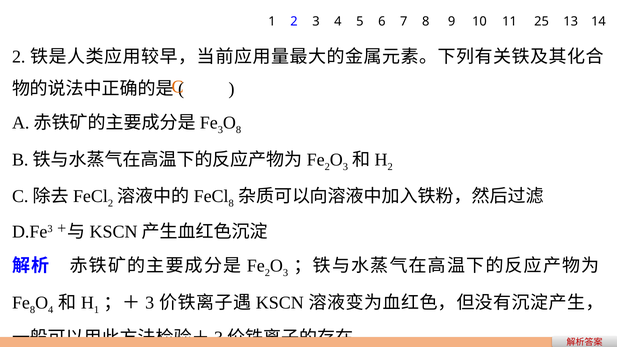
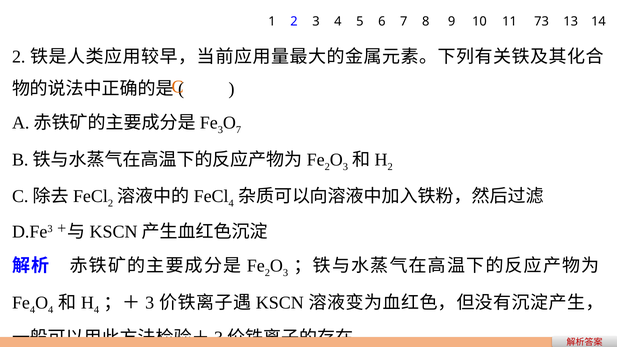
25: 25 -> 73 (542, 21)
8: 8 -> 7 (239, 130)
8: 8 -> 4 (231, 204)
8: 8 -> 4 (33, 310)
1: 1 -> 4 (97, 310)
